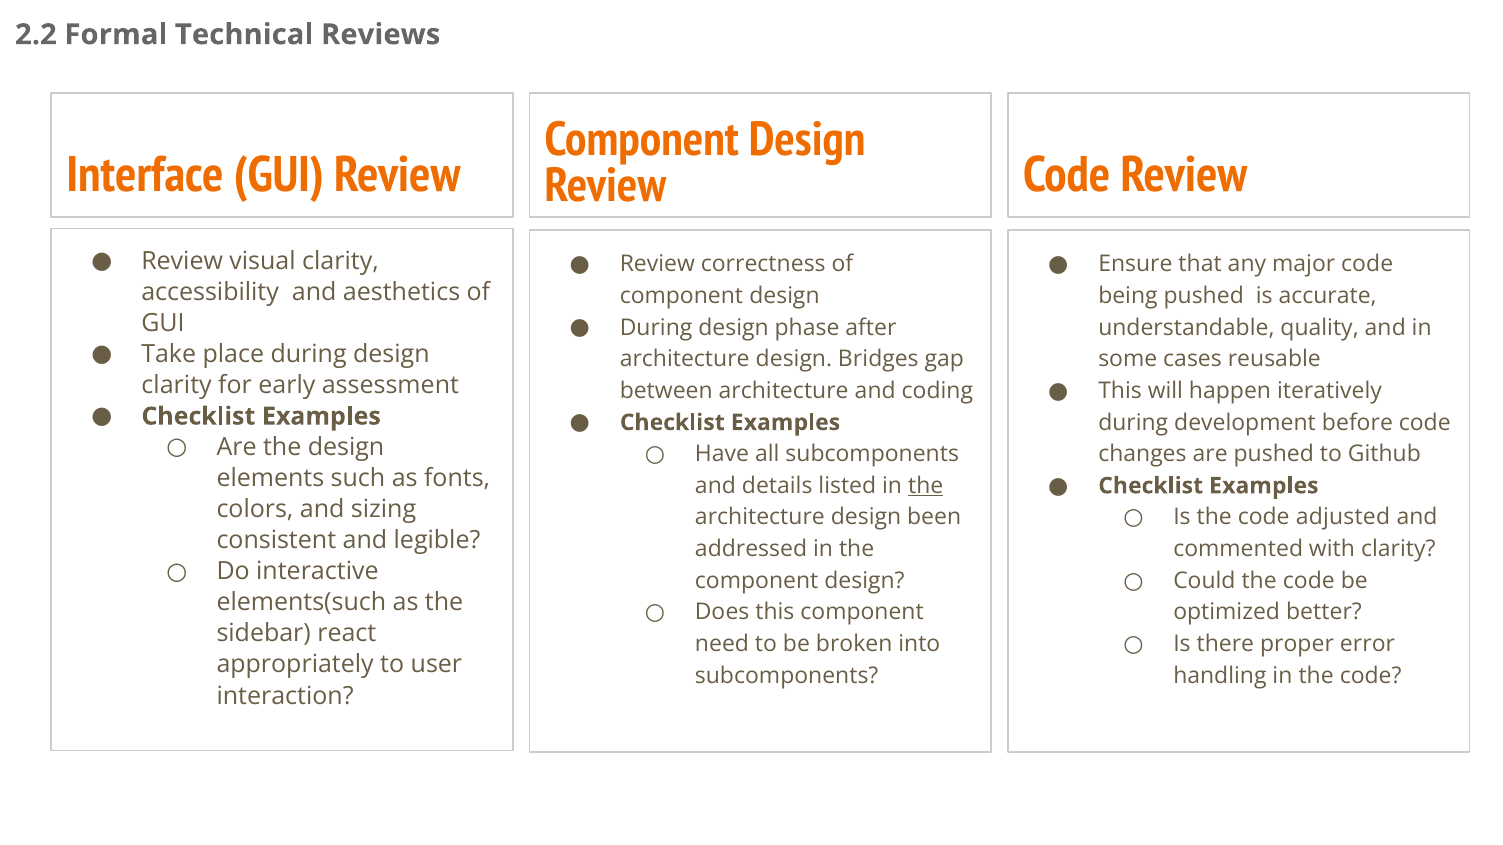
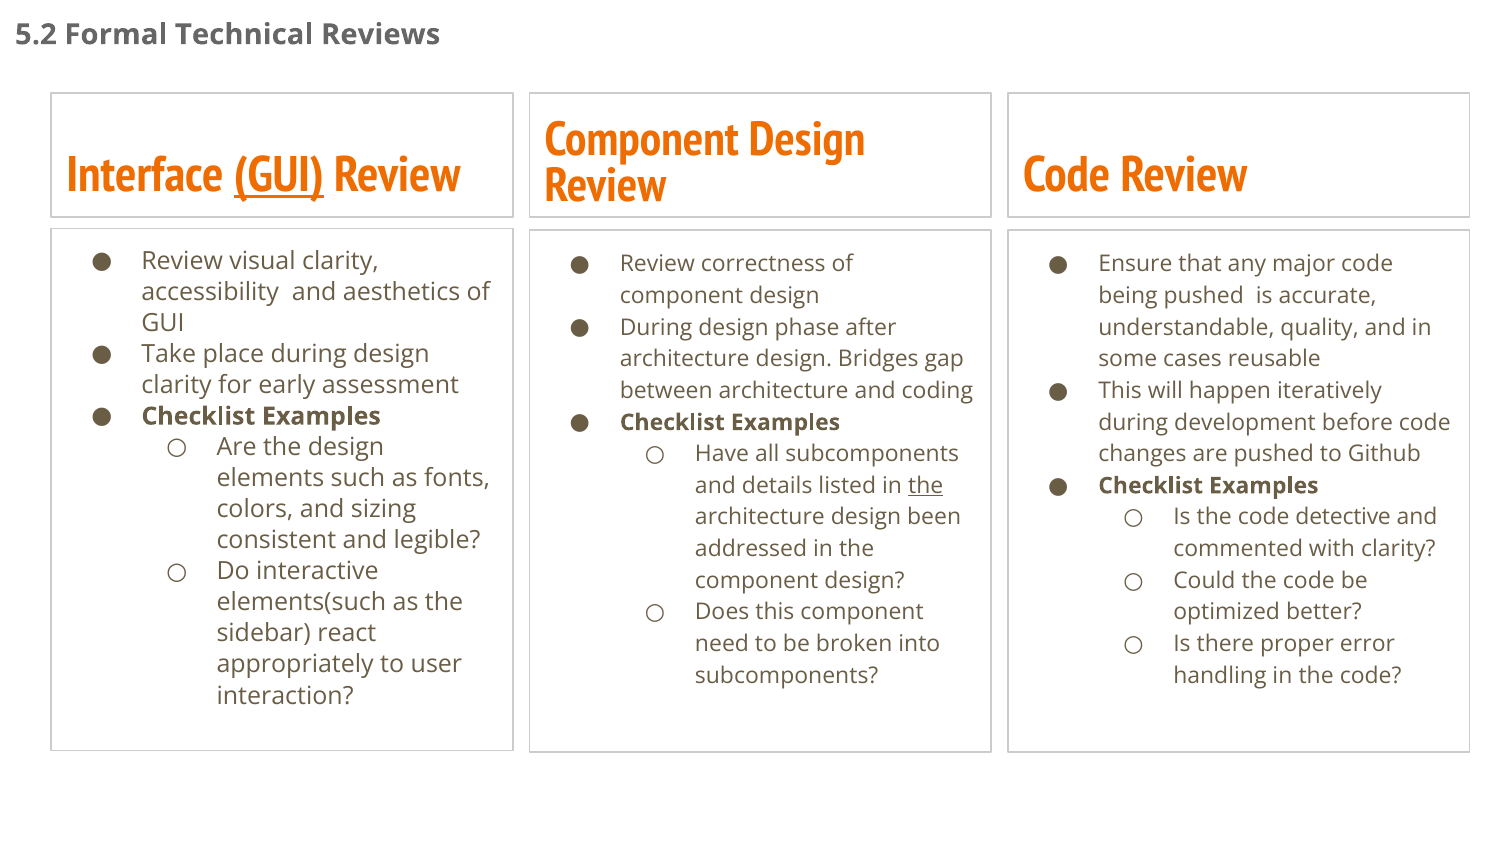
2.2: 2.2 -> 5.2 (36, 35)
GUI underline: none -> present (279, 175)
adjusted: adjusted -> detective (1343, 518)
